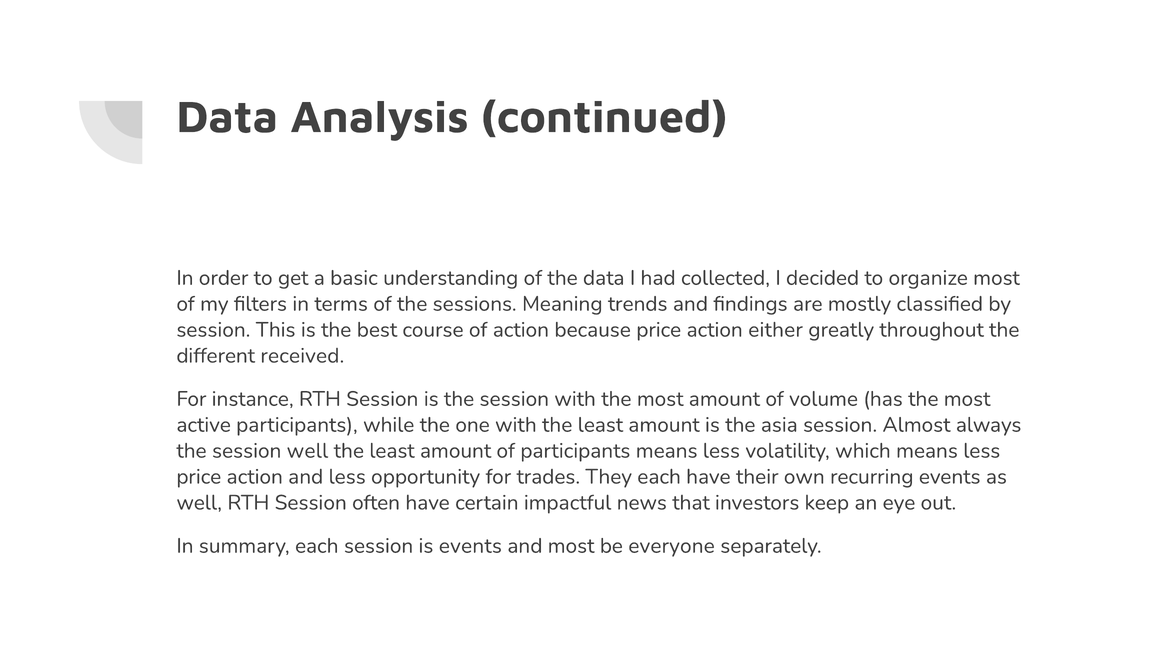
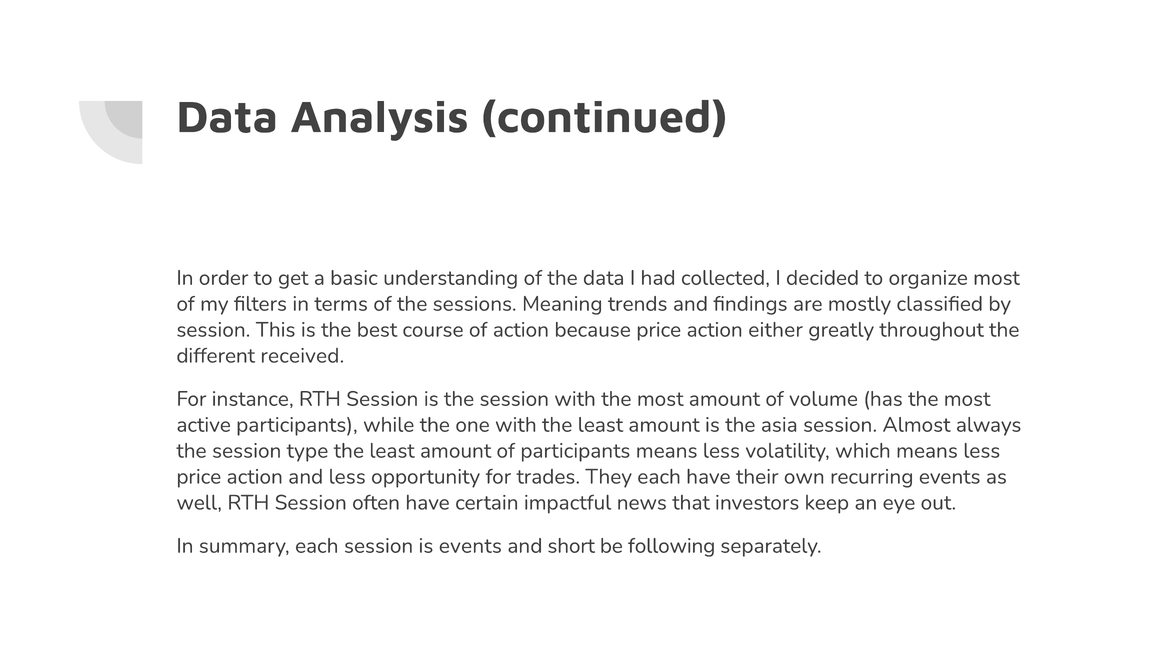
session well: well -> type (307, 451)
and most: most -> short (571, 546)
everyone: everyone -> following (672, 546)
